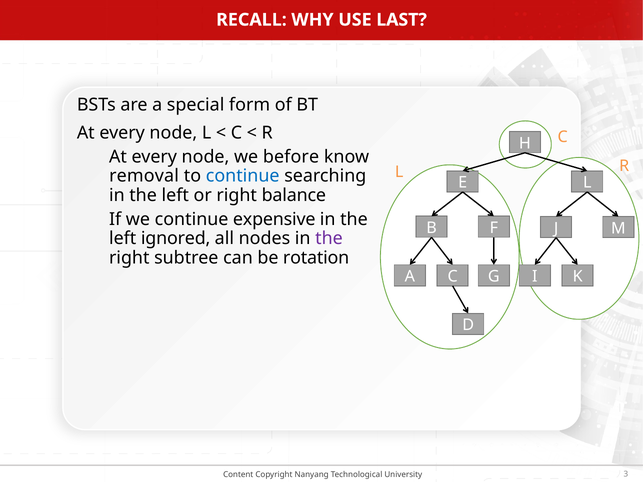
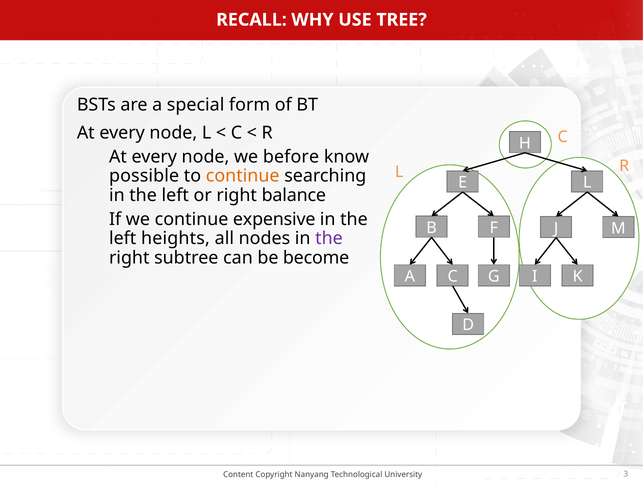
LAST: LAST -> TREE (402, 20)
removal: removal -> possible (144, 176)
continue colour: blue -> orange (243, 176)
ignored: ignored -> heights (175, 239)
rotation: rotation -> become (316, 258)
